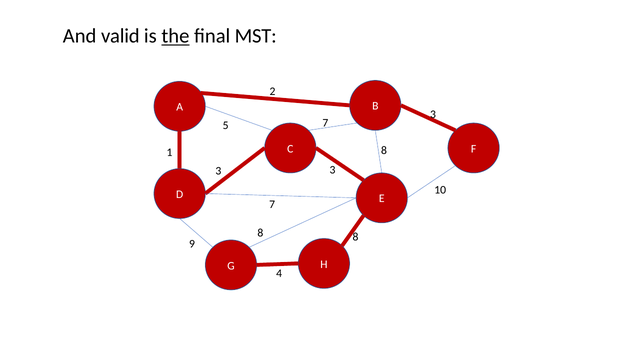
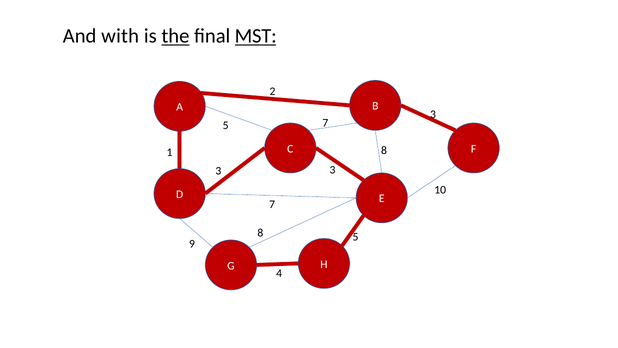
valid: valid -> with (120, 36)
MST underline: none -> present (256, 36)
8 8: 8 -> 5 (356, 237)
